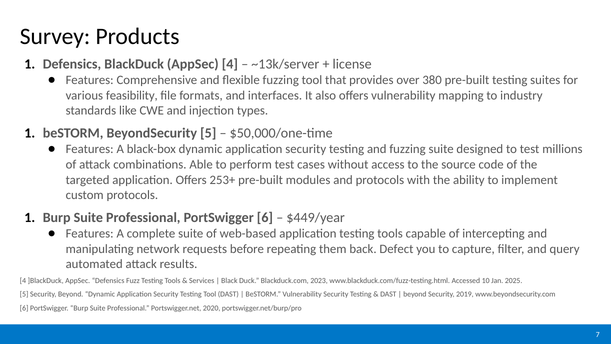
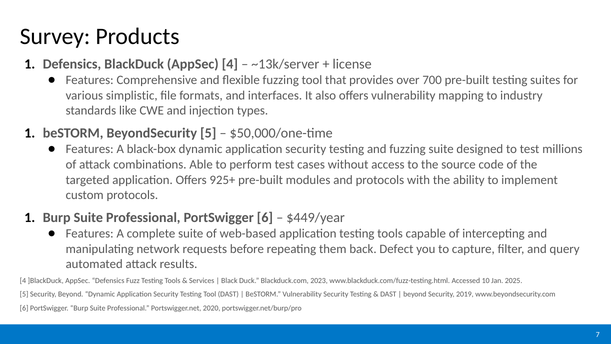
380: 380 -> 700 (432, 80)
feasibility: feasibility -> simplistic (132, 95)
253+: 253+ -> 925+ (222, 180)
